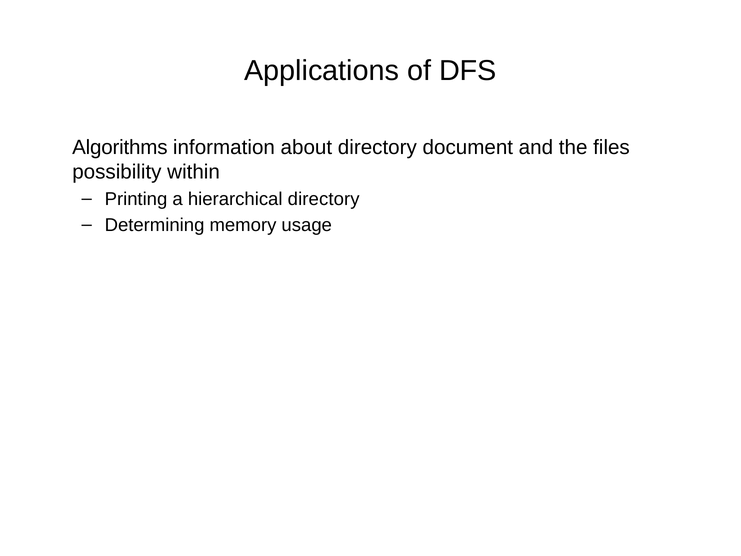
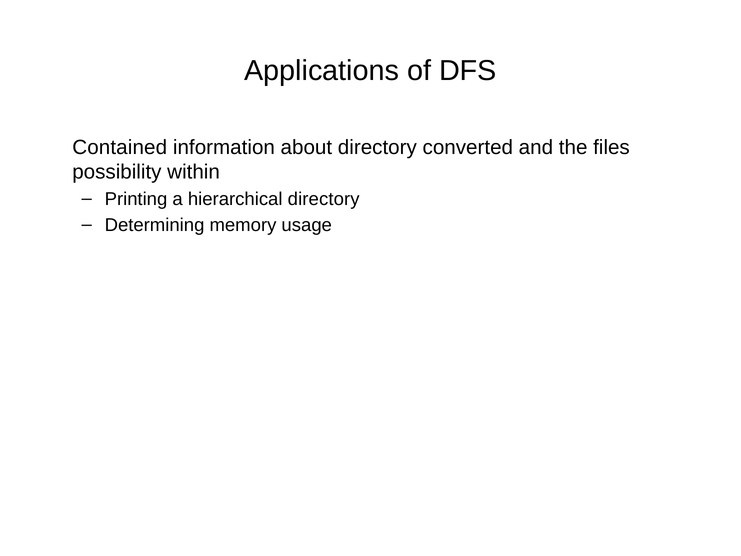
Algorithms: Algorithms -> Contained (120, 147)
document: document -> converted (468, 147)
